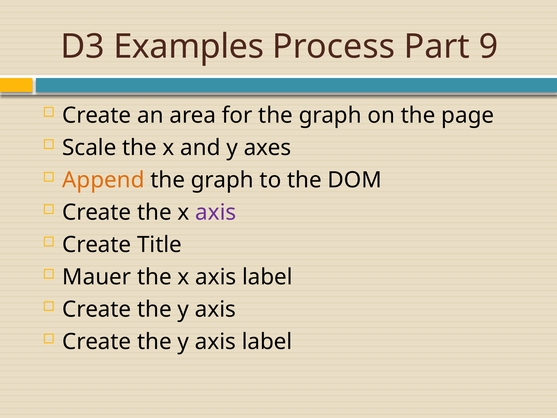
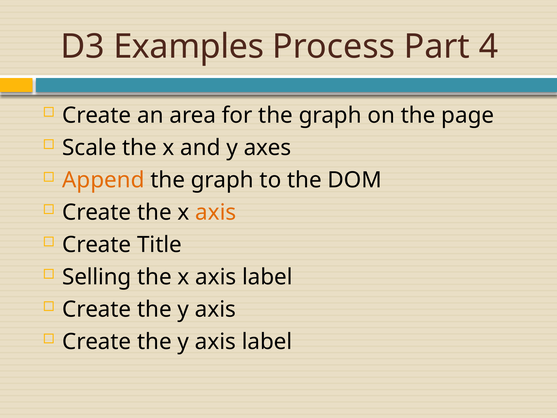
9: 9 -> 4 (488, 46)
axis colour: purple -> orange (216, 212)
Mauer: Mauer -> Selling (97, 277)
